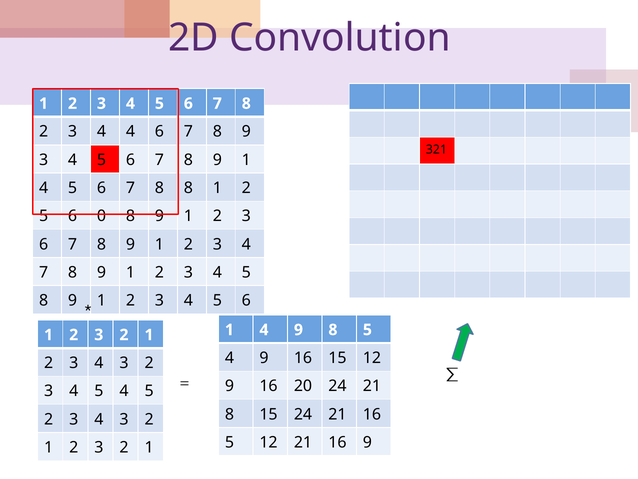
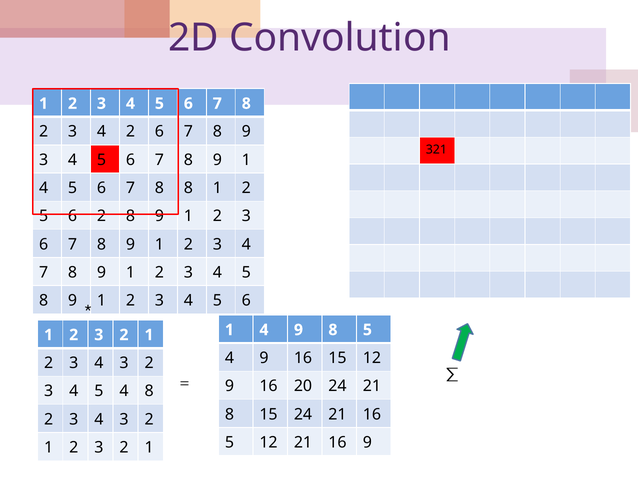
4 4: 4 -> 2 (130, 132)
6 0: 0 -> 2 (101, 216)
5 4 5: 5 -> 8 (149, 391)
